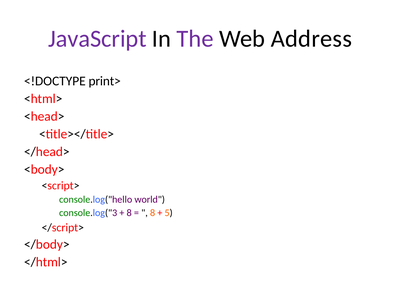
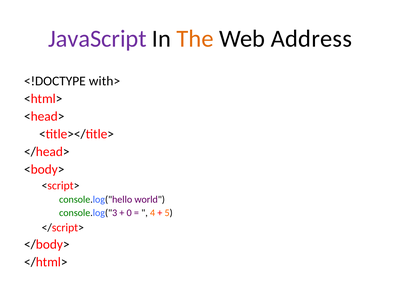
The colour: purple -> orange (195, 39)
print>: print> -> with> (105, 81)
8: 8 -> 0 (129, 213)
8: 8 -> 4 (153, 213)
